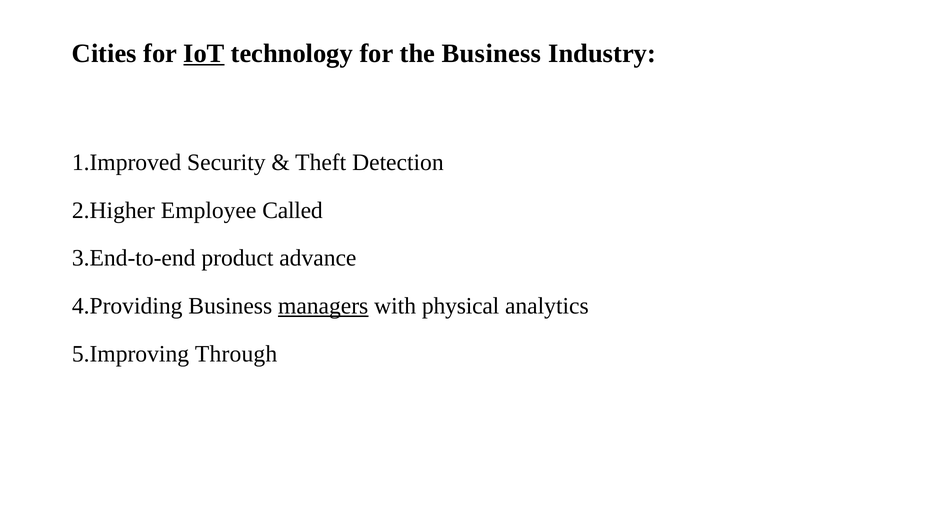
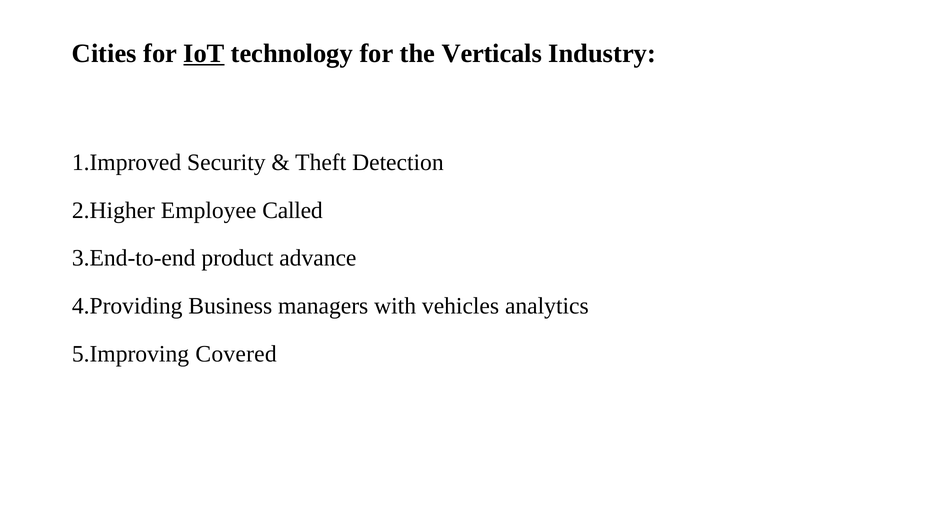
the Business: Business -> Verticals (492, 53)
managers underline: present -> none (323, 306)
physical: physical -> vehicles (461, 306)
Through: Through -> Covered (236, 354)
